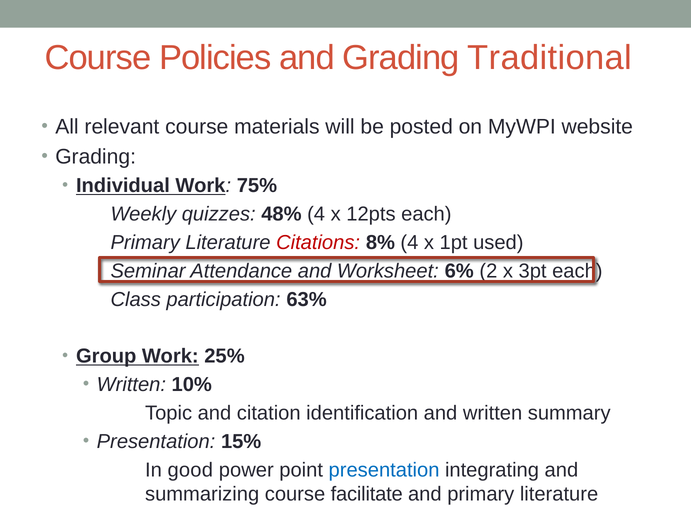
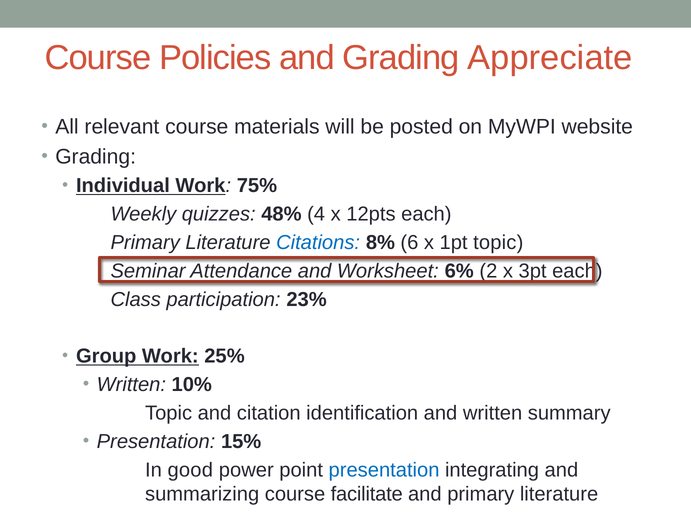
Traditional: Traditional -> Appreciate (550, 58)
Citations colour: red -> blue (318, 242)
8% 4: 4 -> 6 (409, 242)
1pt used: used -> topic (498, 242)
63%: 63% -> 23% (307, 299)
